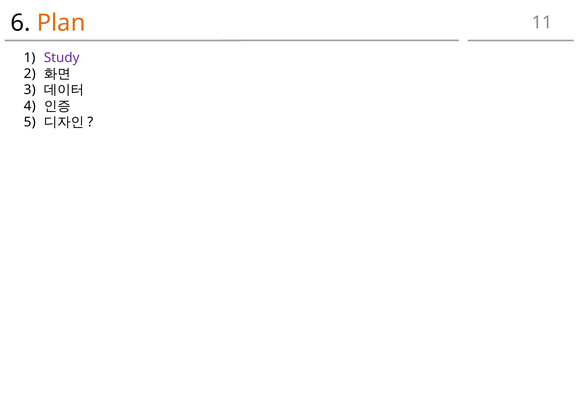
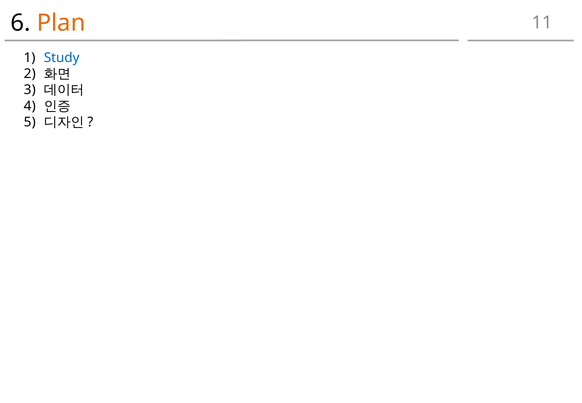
Study colour: purple -> blue (62, 58)
